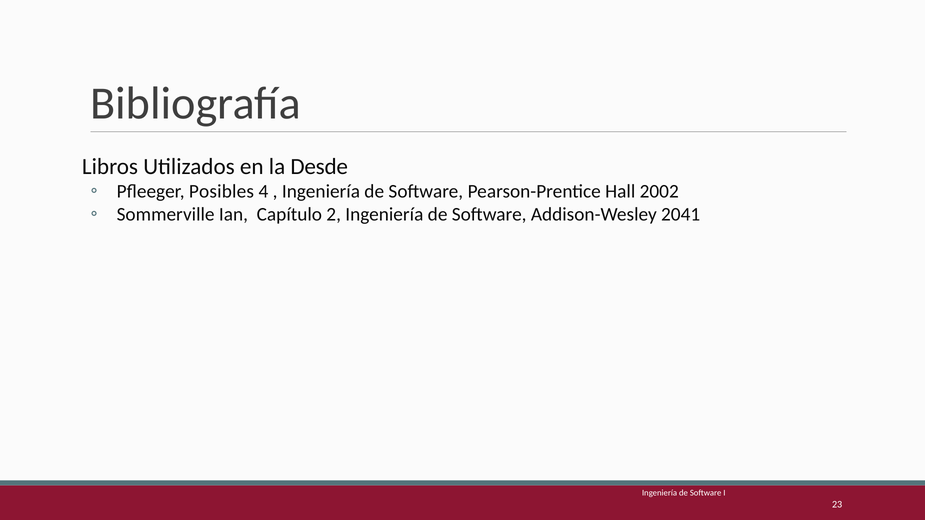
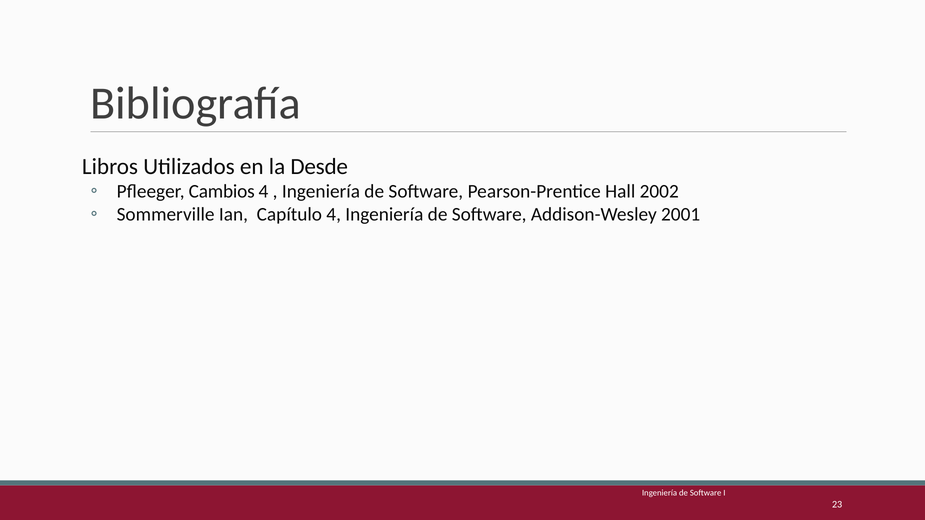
Posibles: Posibles -> Cambios (222, 192)
Capítulo 2: 2 -> 4 (334, 214)
2041: 2041 -> 2001 (681, 214)
